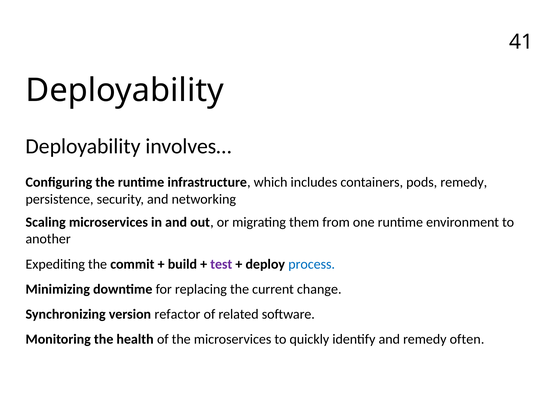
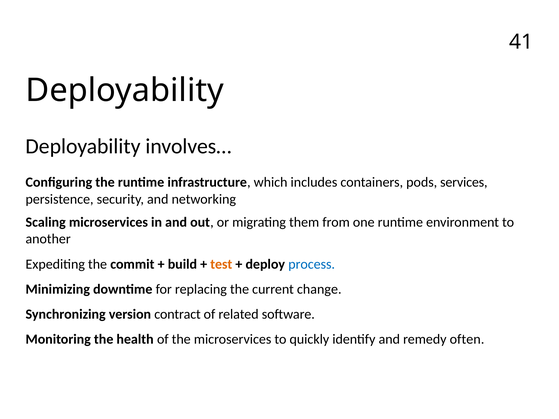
pods remedy: remedy -> services (464, 182)
test colour: purple -> orange (221, 264)
refactor: refactor -> contract (178, 314)
